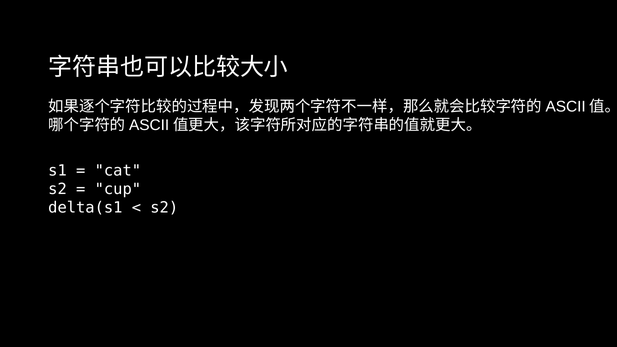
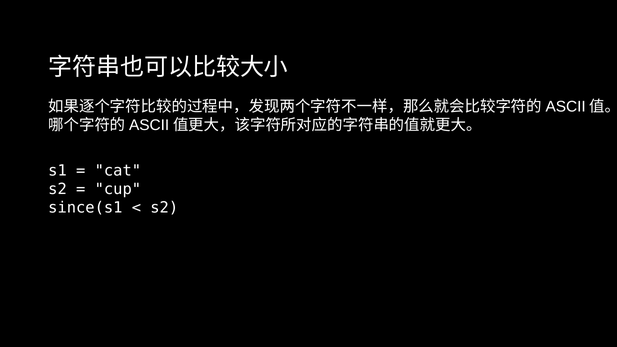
delta(s1: delta(s1 -> since(s1 (85, 208)
